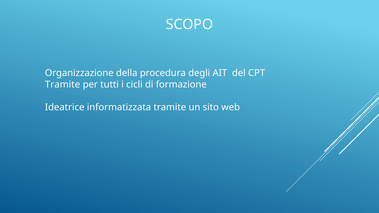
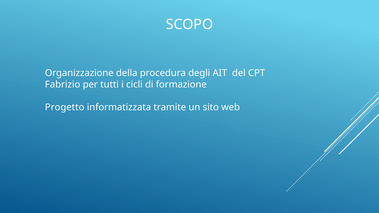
Tramite: Tramite -> Fabrizio (63, 85)
Ideatrice: Ideatrice -> Progetto (65, 107)
